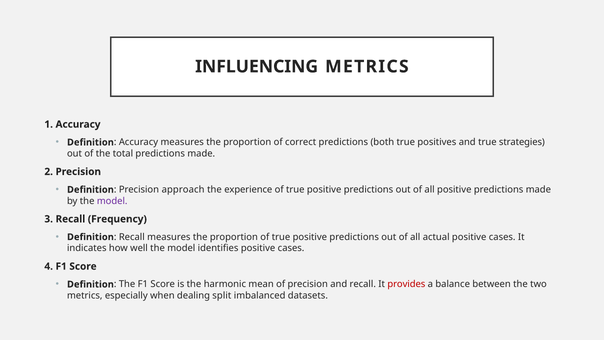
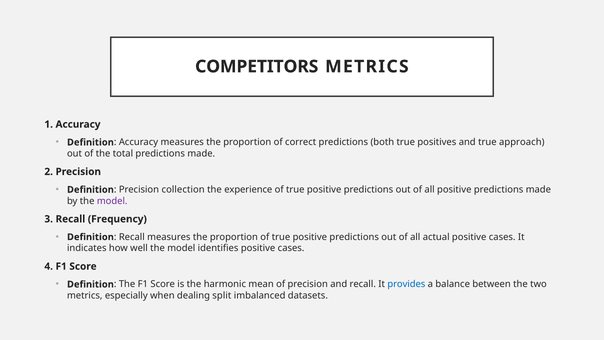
INFLUENCING: INFLUENCING -> COMPETITORS (257, 67)
strategies: strategies -> approach (522, 142)
approach: approach -> collection (183, 190)
provides colour: red -> blue (406, 284)
